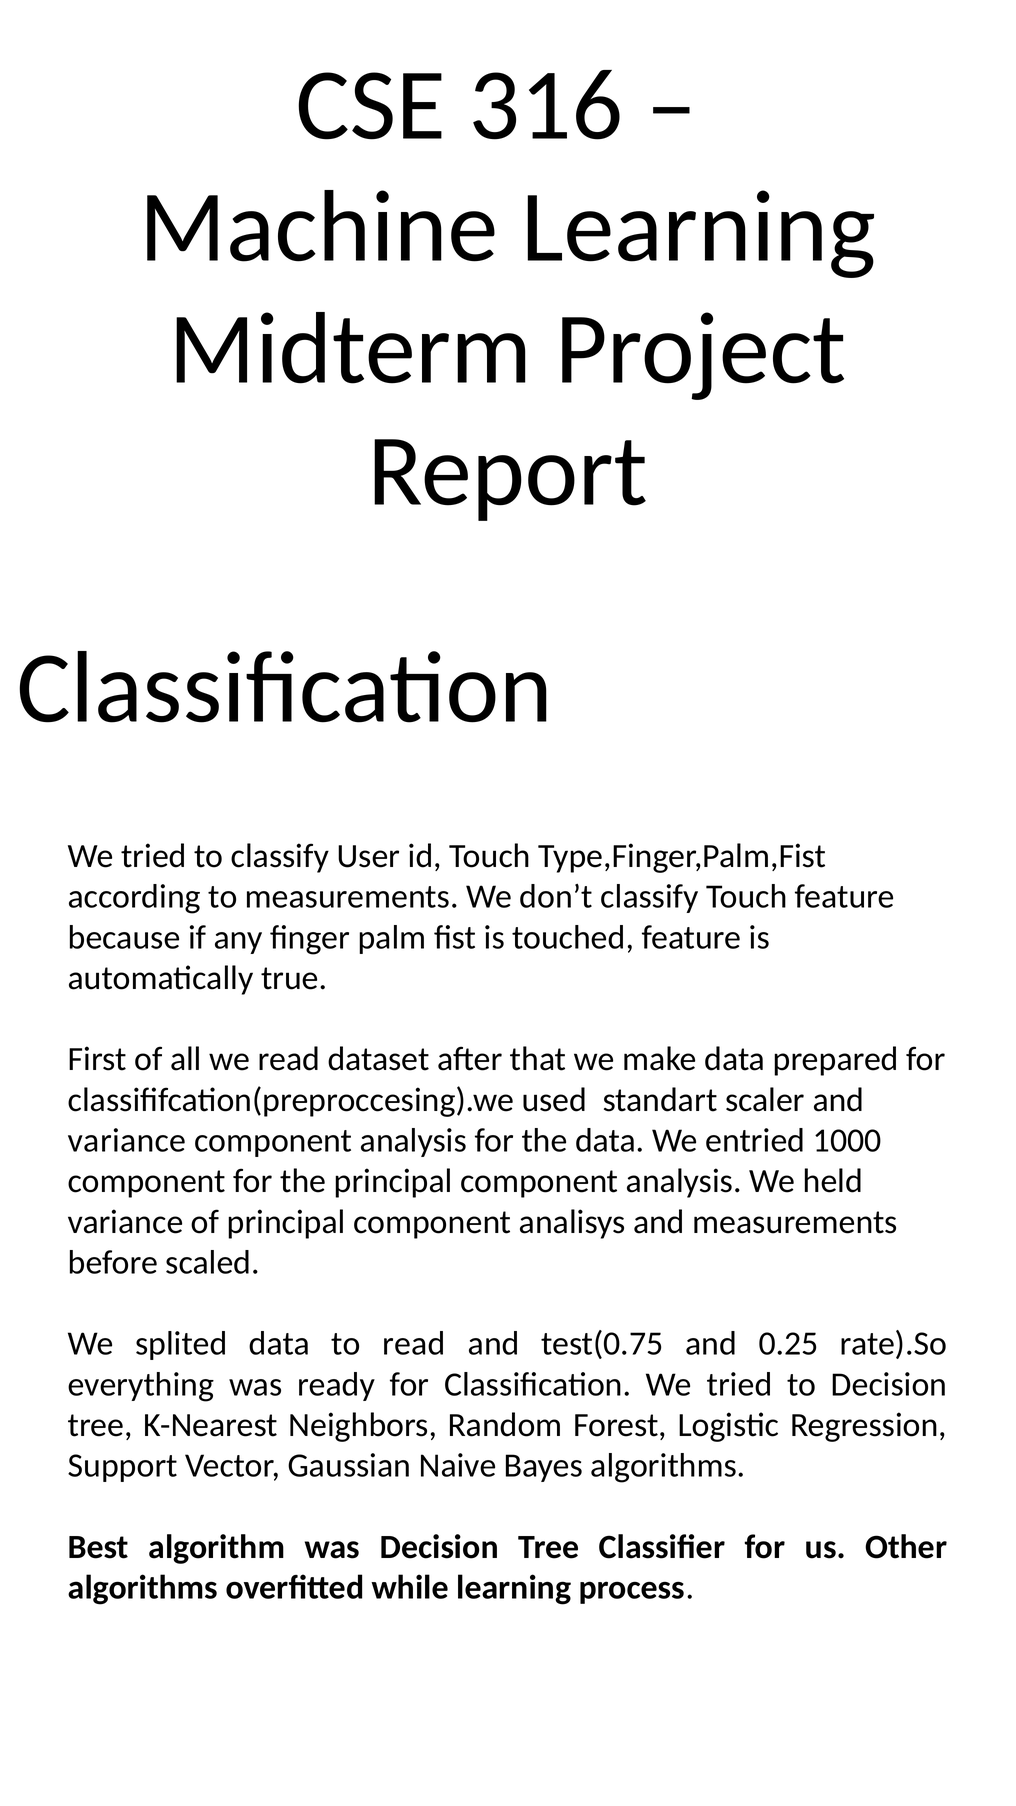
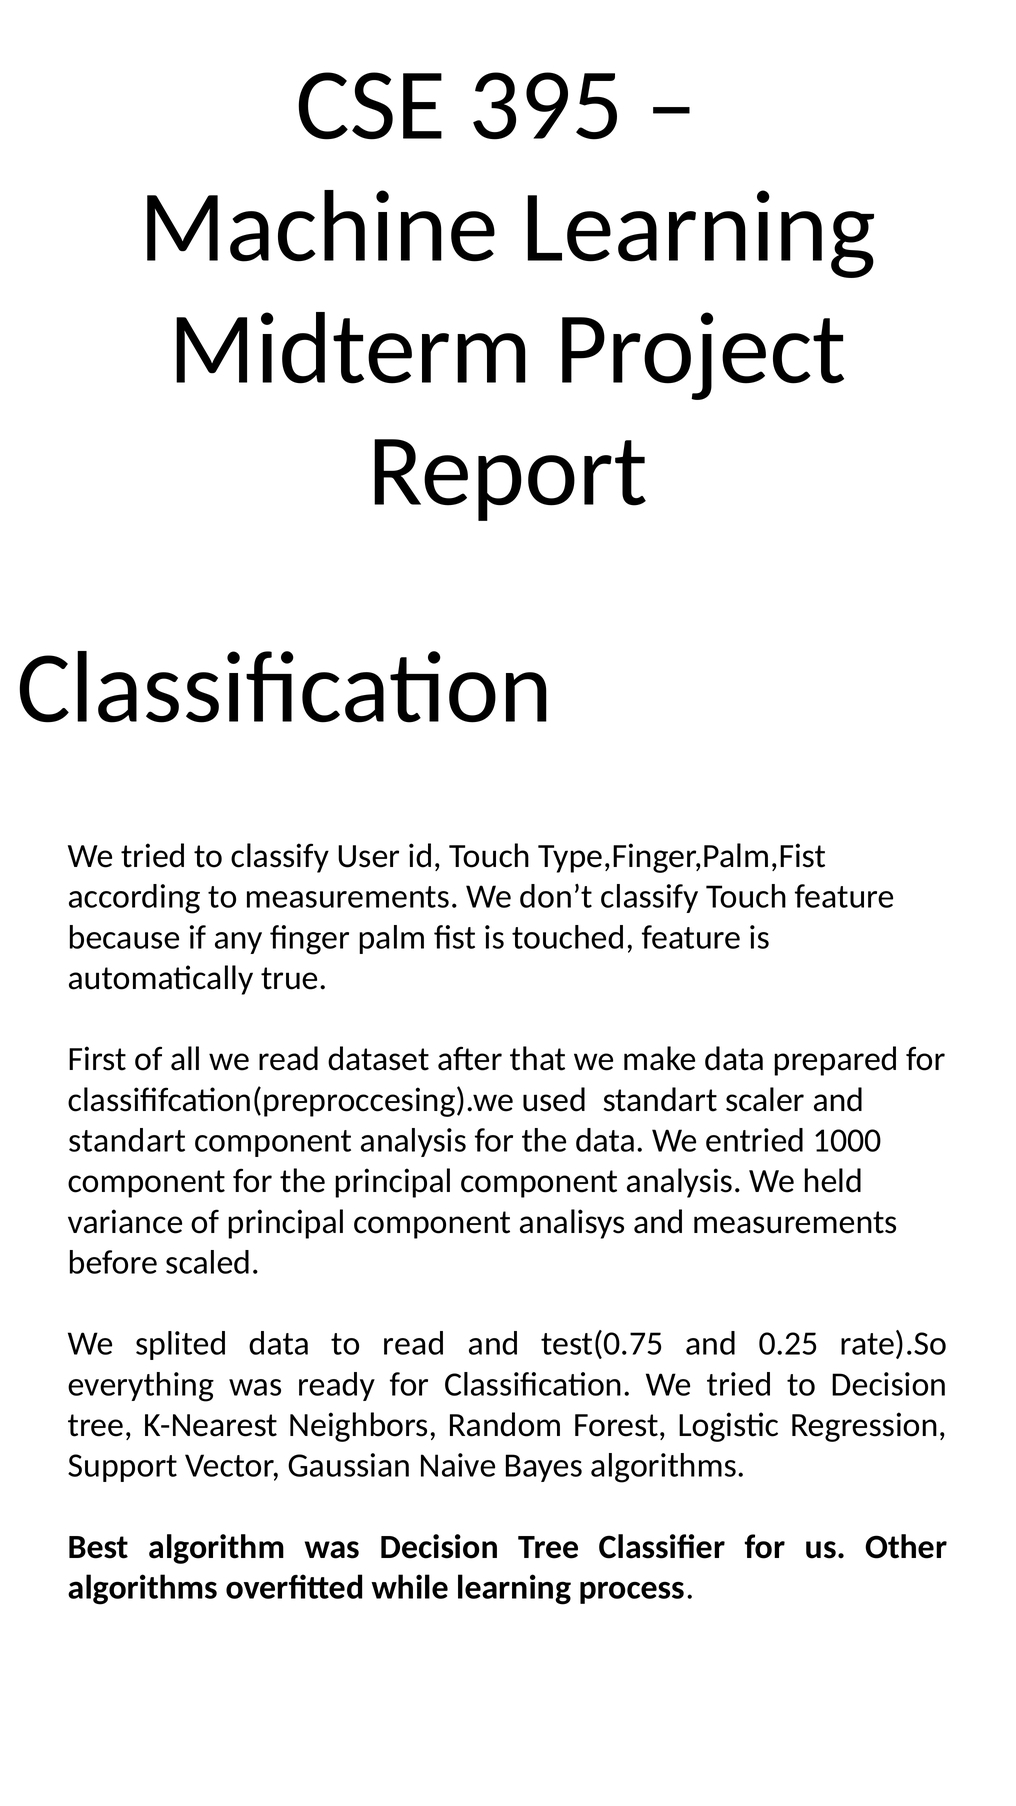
316: 316 -> 395 (546, 105)
variance: variance -> standart (127, 1141)
